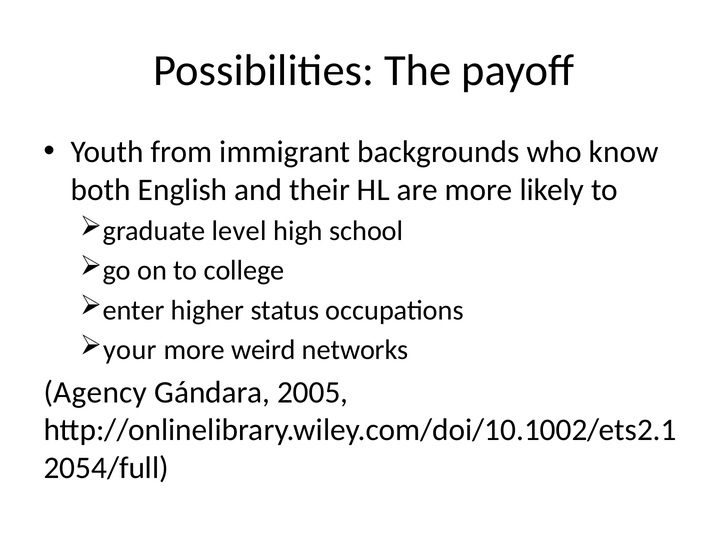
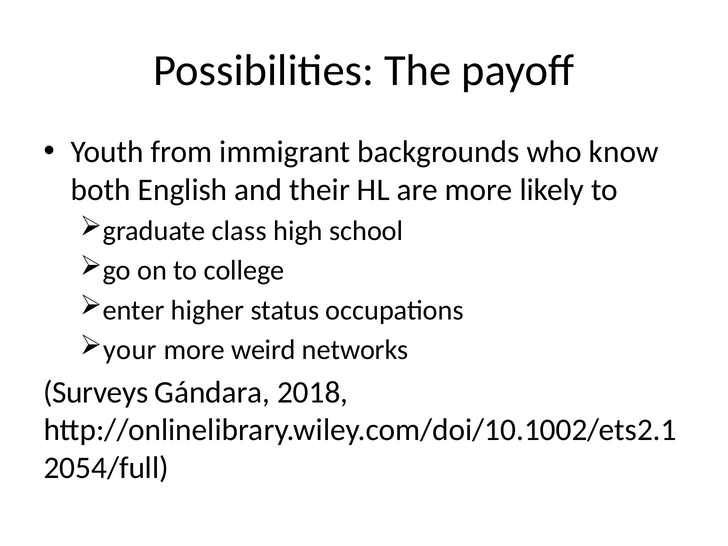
level: level -> class (239, 231)
Agency: Agency -> Surveys (96, 392)
2005: 2005 -> 2018 (313, 392)
